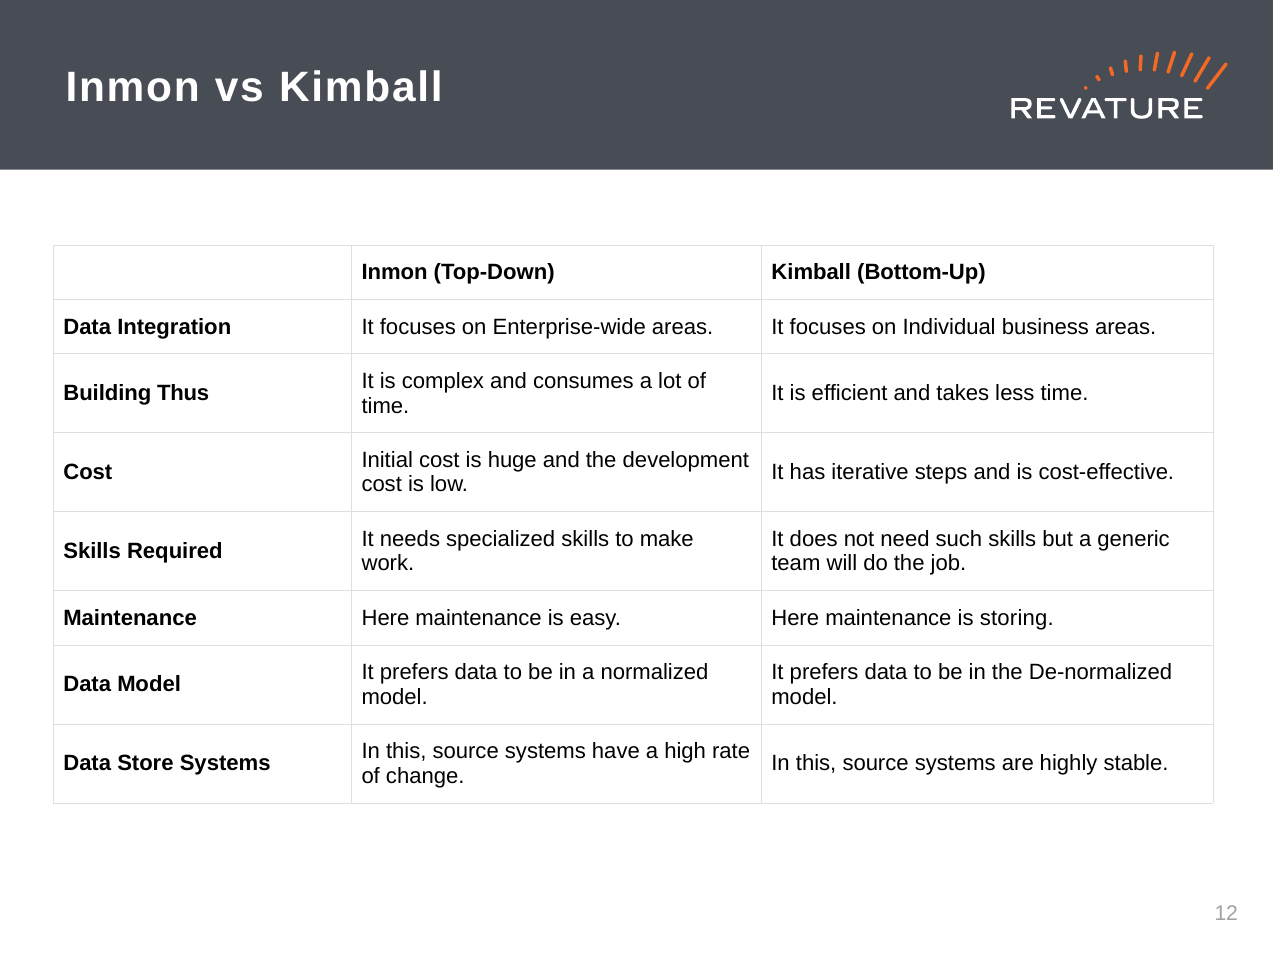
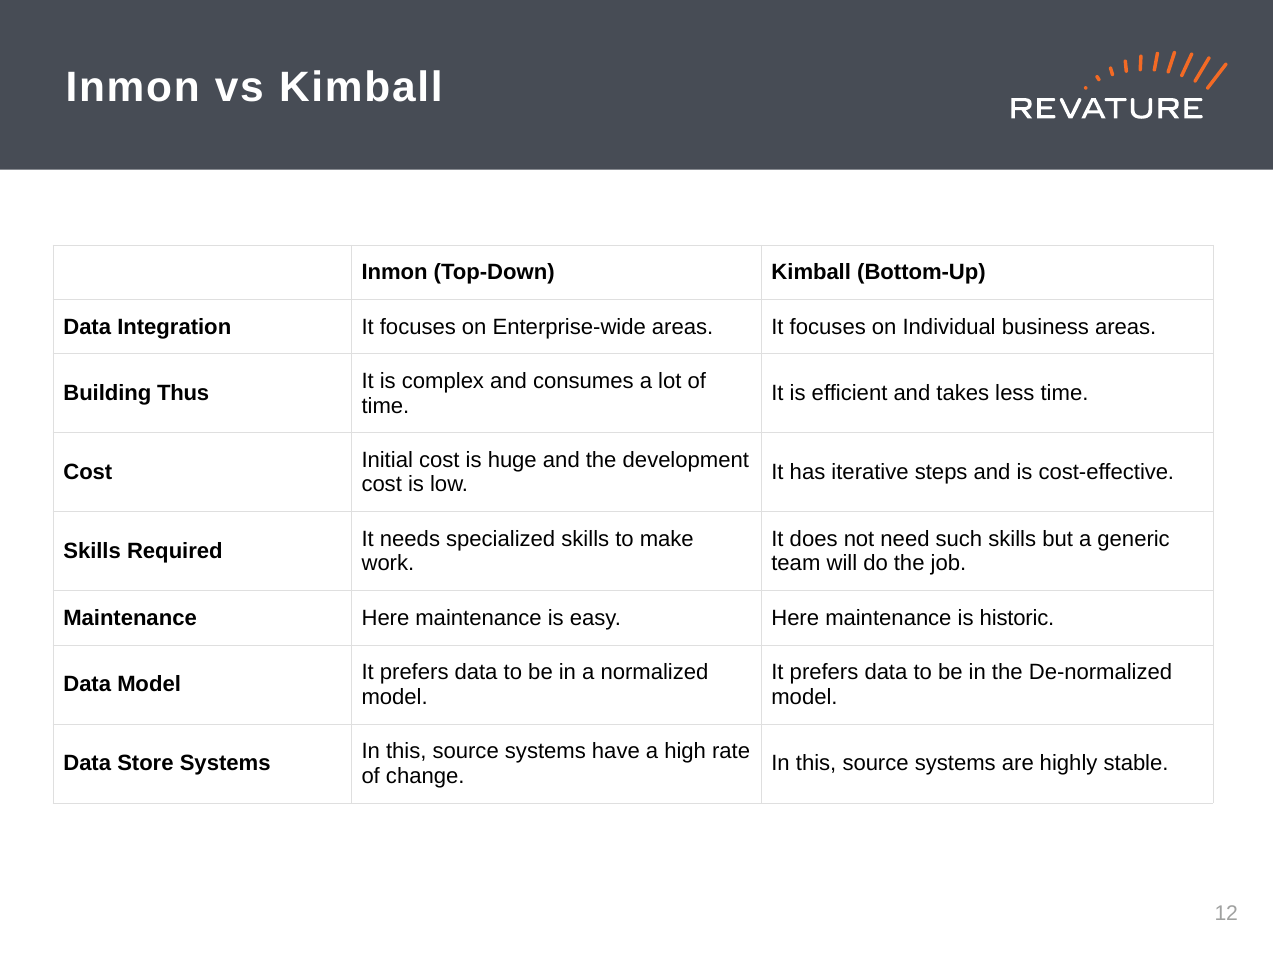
storing: storing -> historic (1017, 618)
